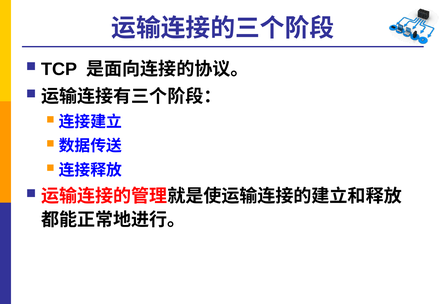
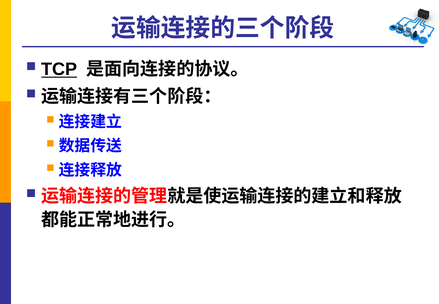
TCP underline: none -> present (59, 69)
